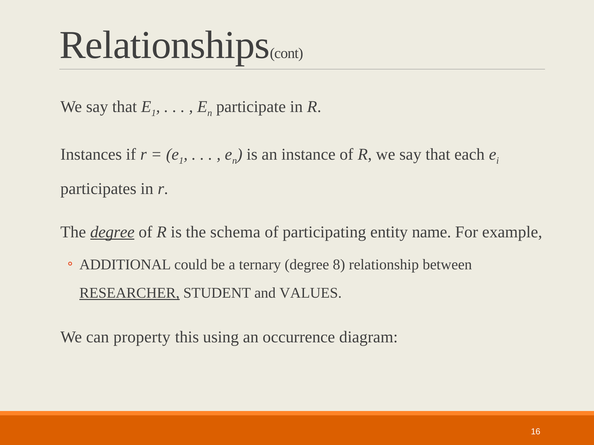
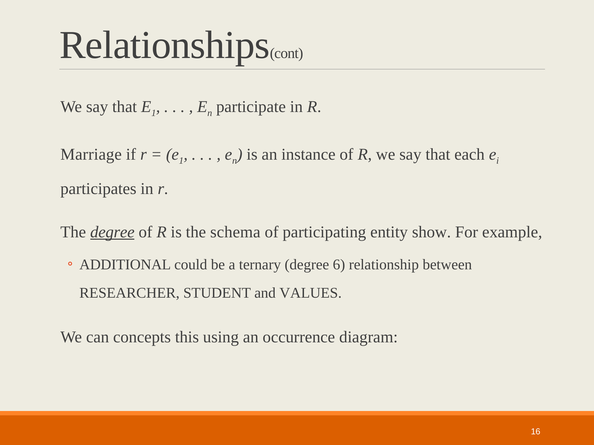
Instances: Instances -> Marriage (91, 154)
name: name -> show (431, 232)
8: 8 -> 6 (339, 265)
RESEARCHER underline: present -> none (129, 293)
property: property -> concepts (142, 337)
